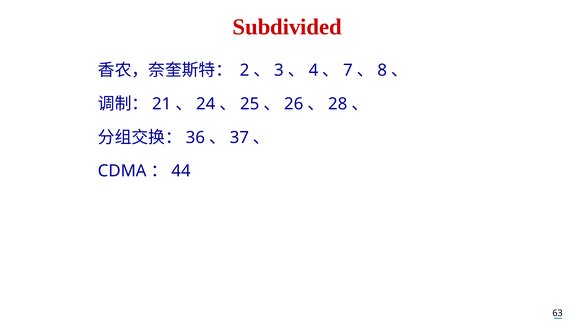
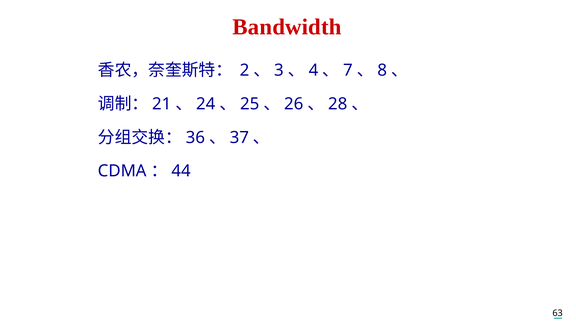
Subdivided: Subdivided -> Bandwidth (287, 27)
